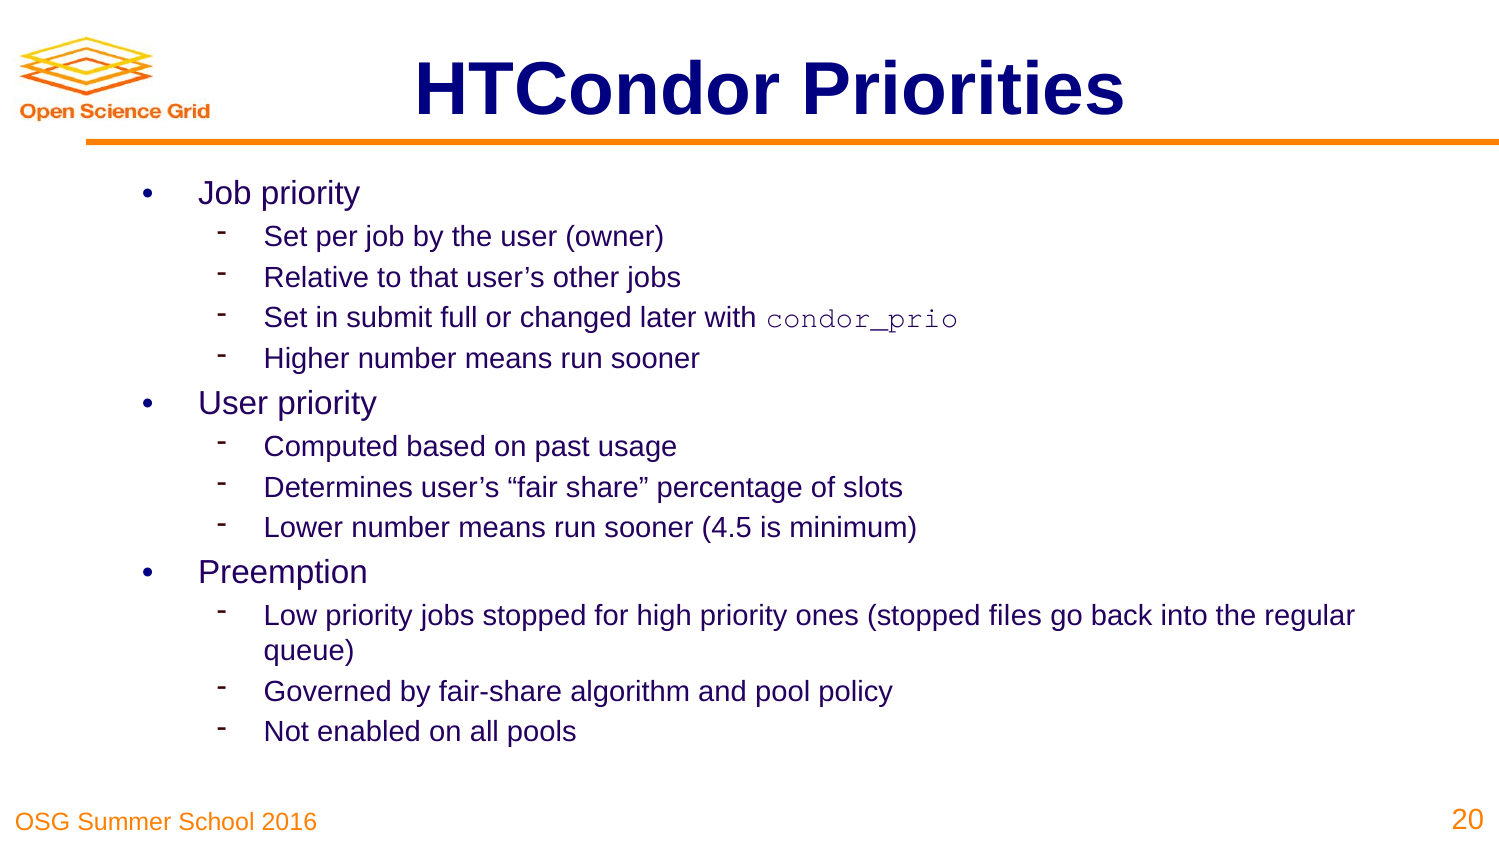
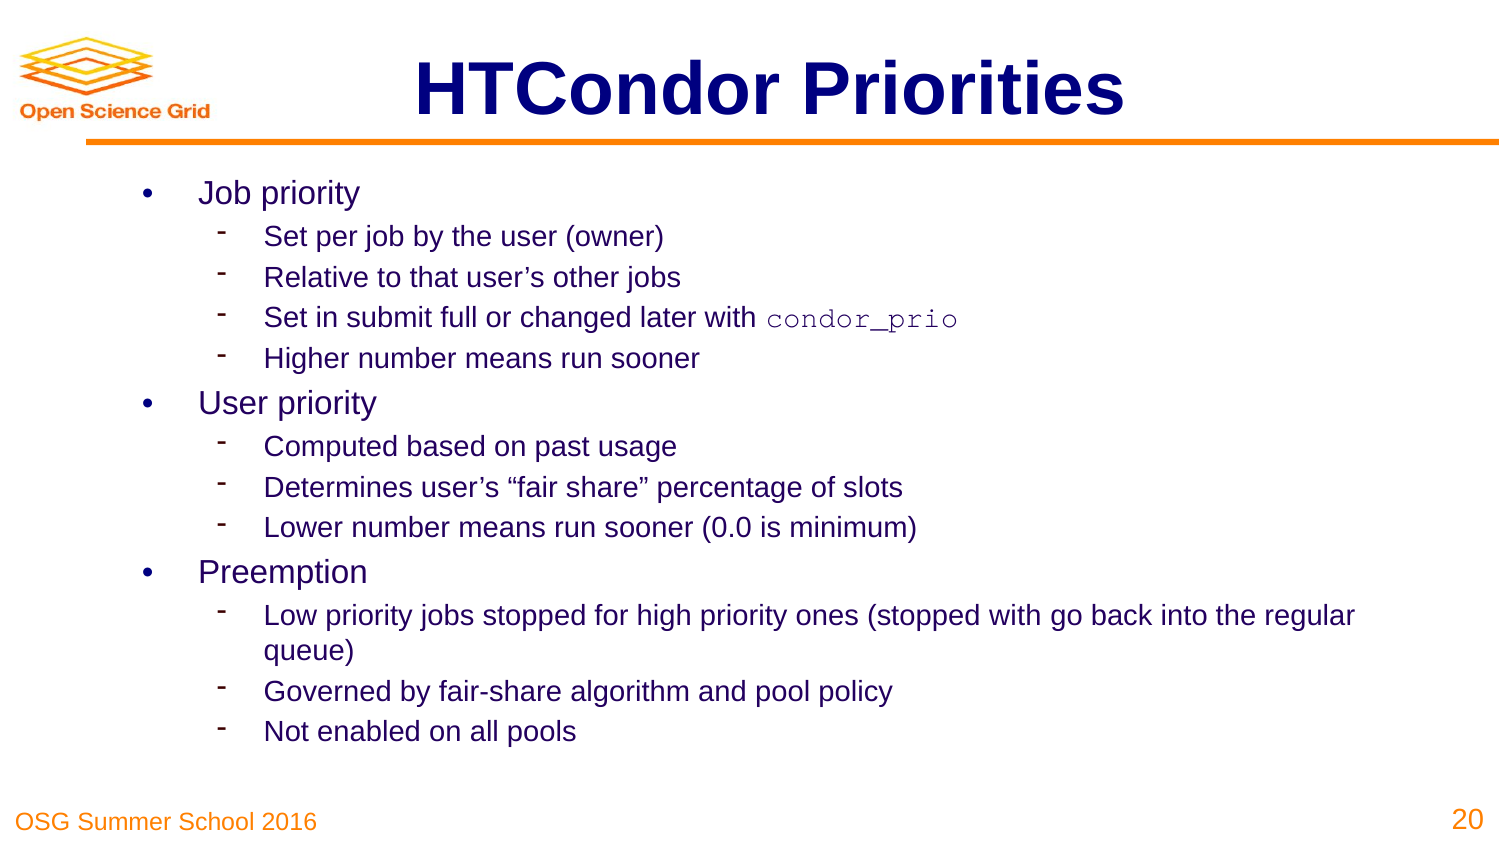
4.5: 4.5 -> 0.0 (727, 528)
stopped files: files -> with (1015, 616)
